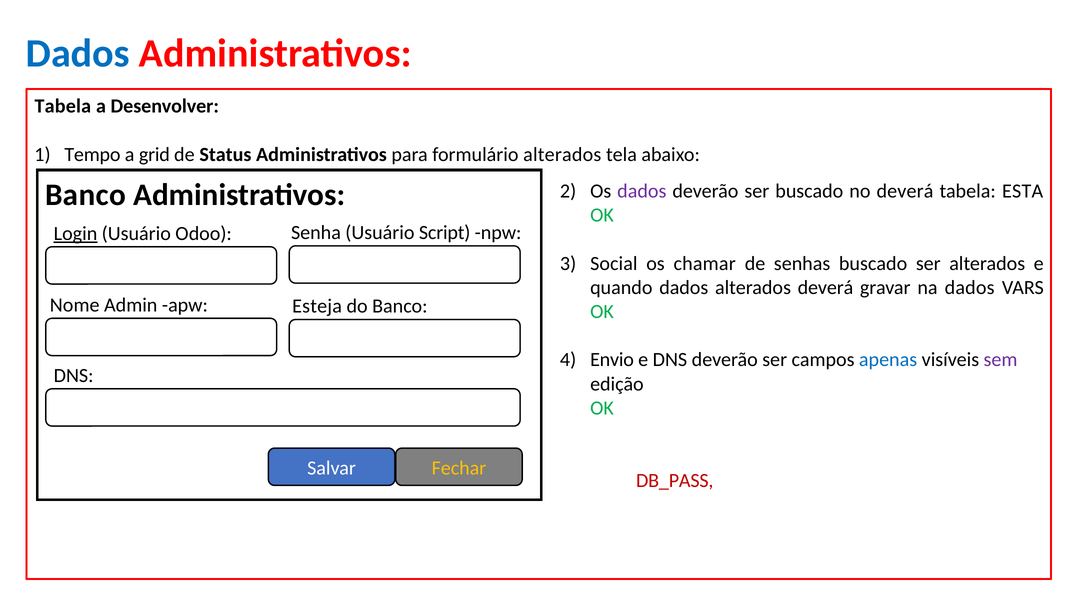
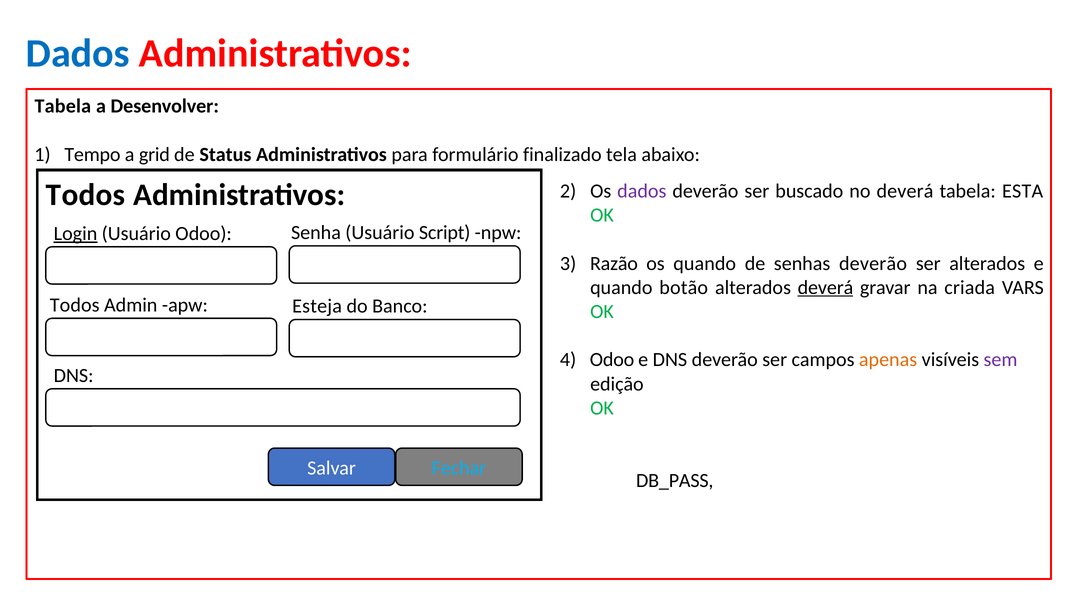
formulário alterados: alterados -> finalizado (562, 154)
Banco: Banco -> Todos (85, 195)
Social: Social -> Razão (614, 263)
os chamar: chamar -> quando (705, 263)
senhas buscado: buscado -> deverão (873, 263)
quando dados: dados -> botão (684, 287)
deverá underline: none -> present (825, 287)
na dados: dados -> criada (970, 287)
Nome: Nome -> Todos (75, 305)
Envio: Envio -> Odoo (612, 360)
apenas colour: blue -> orange (888, 360)
Fechar colour: yellow -> light blue (459, 468)
DB_PASS colour: red -> black (675, 480)
